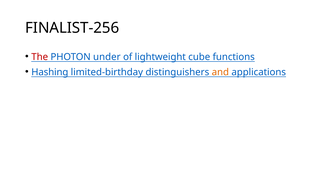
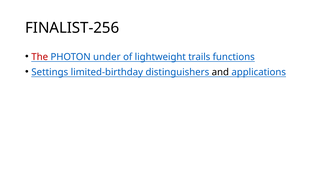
cube: cube -> trails (199, 57)
Hashing: Hashing -> Settings (50, 72)
and colour: orange -> black (220, 72)
